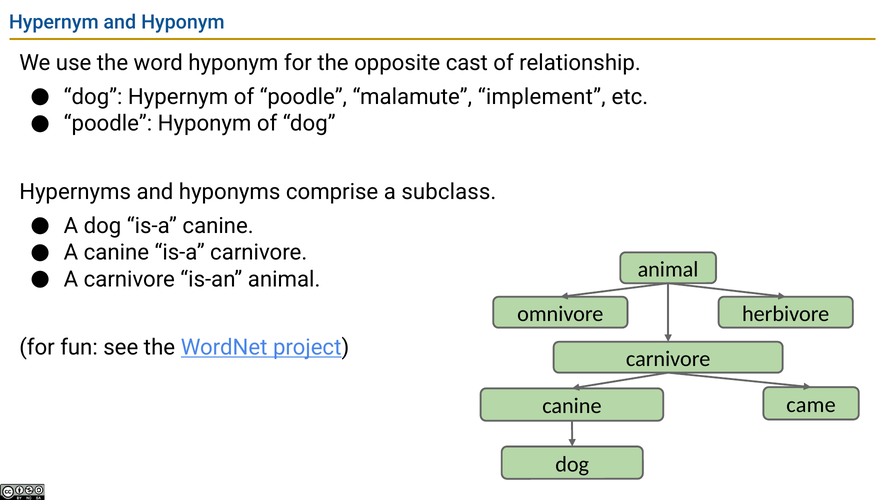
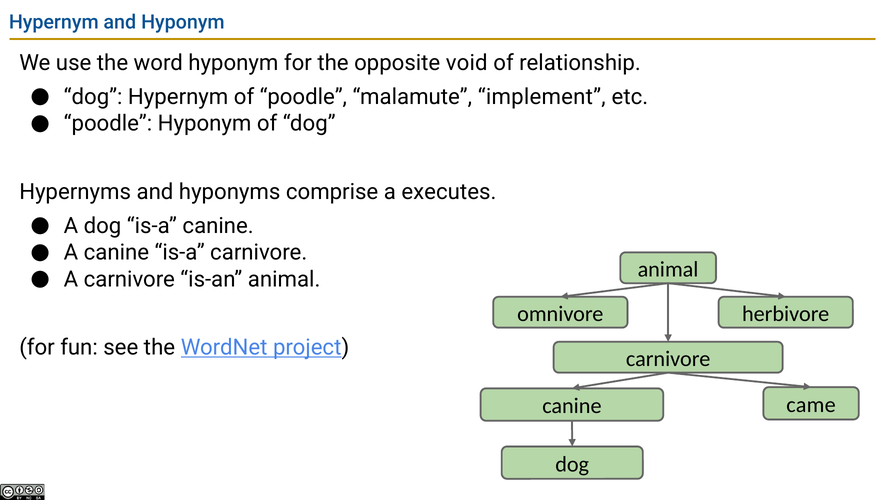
cast: cast -> void (467, 63)
subclass: subclass -> executes (449, 192)
